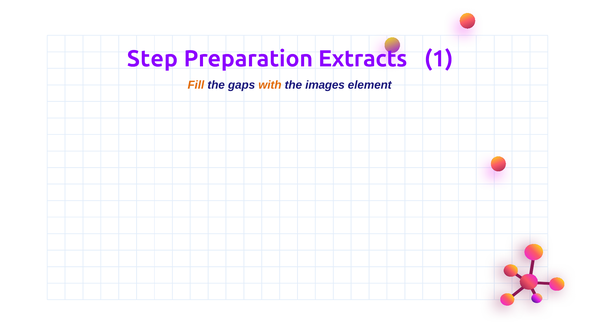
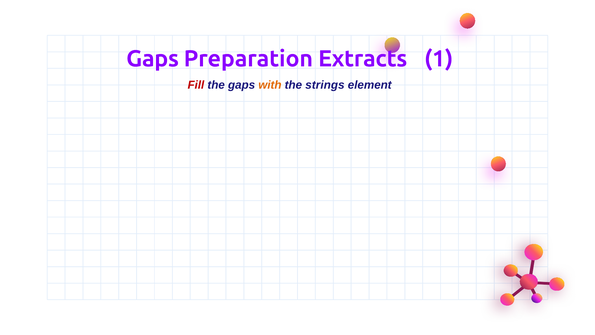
Step: Step -> Gaps (153, 59)
Fill colour: orange -> red (196, 85)
images: images -> strings (325, 85)
